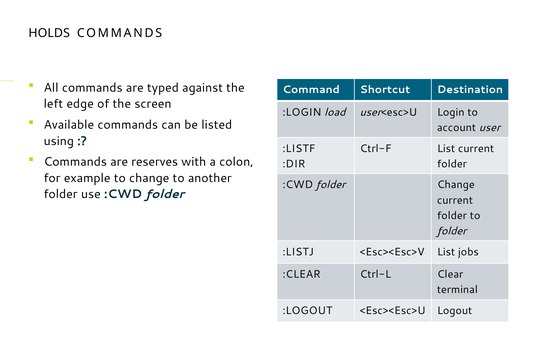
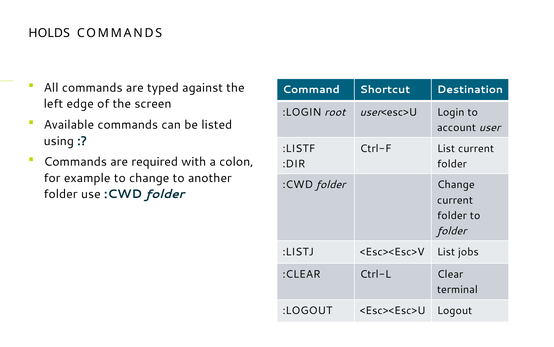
load: load -> root (335, 112)
reserves: reserves -> required (155, 161)
